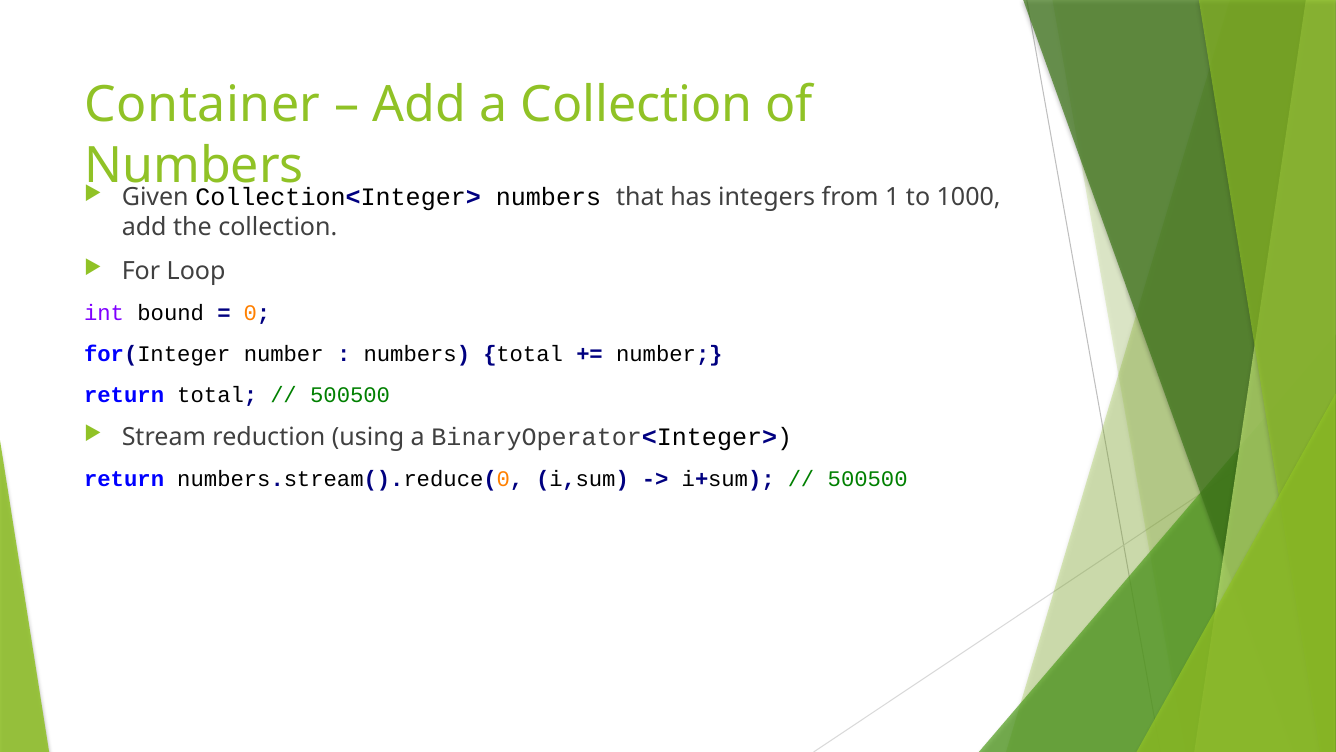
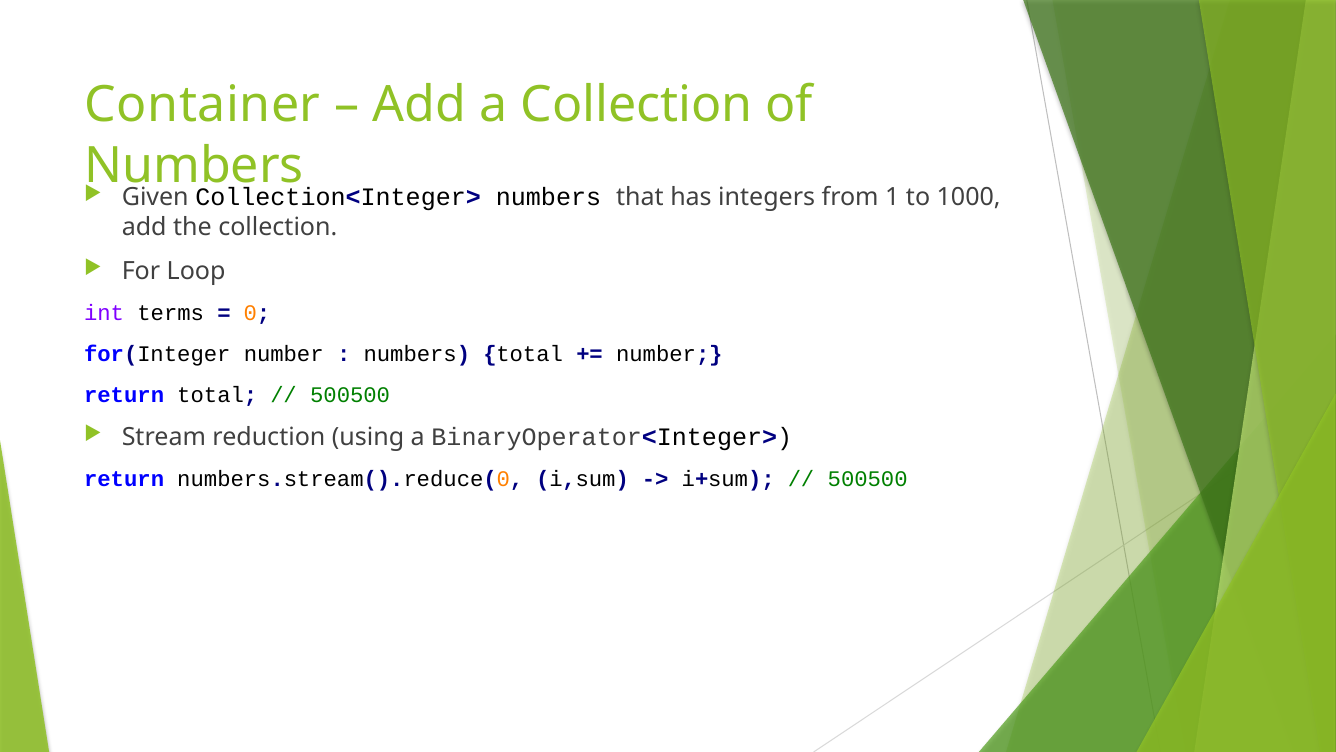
bound: bound -> terms (171, 313)
